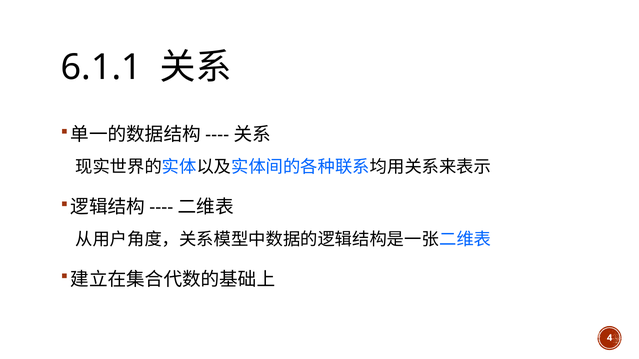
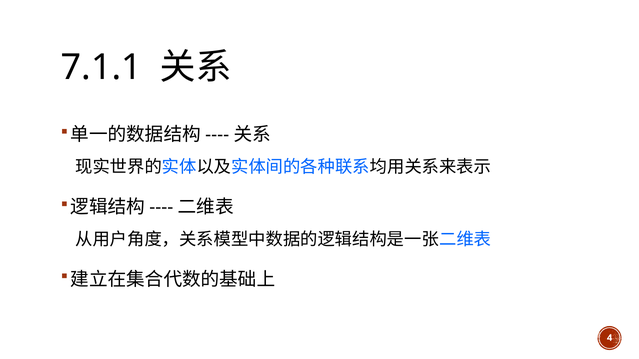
6.1.1: 6.1.1 -> 7.1.1 (101, 67)
